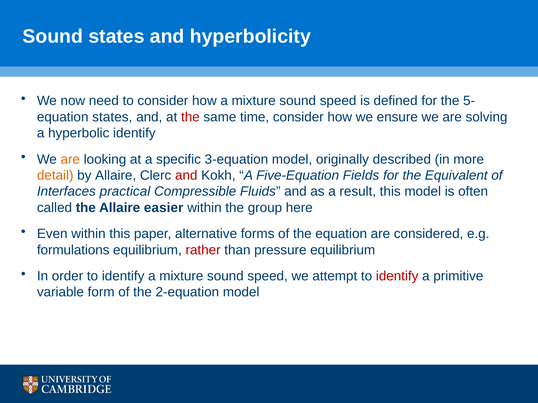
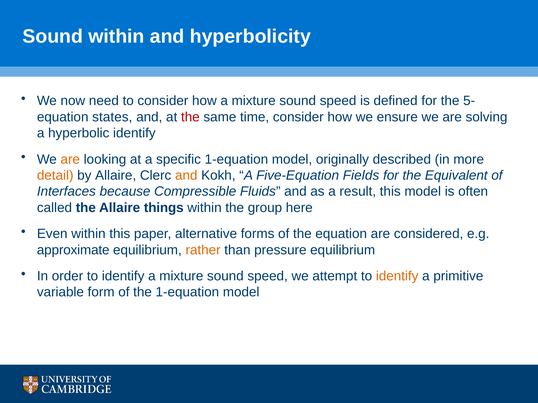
Sound states: states -> within (116, 36)
specific 3-equation: 3-equation -> 1-equation (236, 159)
and colour: red -> orange (186, 176)
practical: practical -> because (125, 192)
easier: easier -> things (164, 208)
formulations: formulations -> approximate (73, 250)
rather colour: red -> orange (203, 250)
identify colour: red -> orange (397, 276)
the 2-equation: 2-equation -> 1-equation (187, 293)
